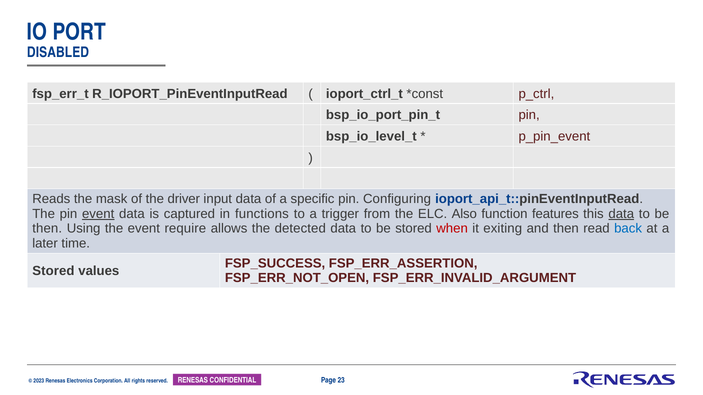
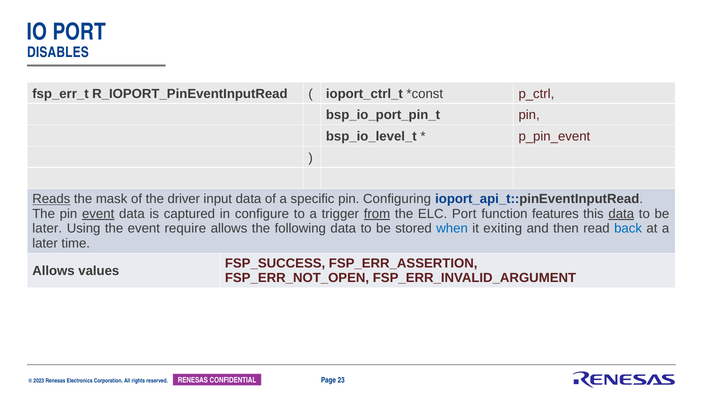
DISABLED: DISABLED -> DISABLES (58, 53)
Reads underline: none -> present (51, 199)
functions: functions -> configure (262, 214)
from underline: none -> present (377, 214)
ELC Also: Also -> Port (464, 214)
then: then -> later (47, 229)
detected: detected -> following (300, 229)
when colour: red -> blue (452, 229)
Stored: Stored -> Allows (53, 271)
